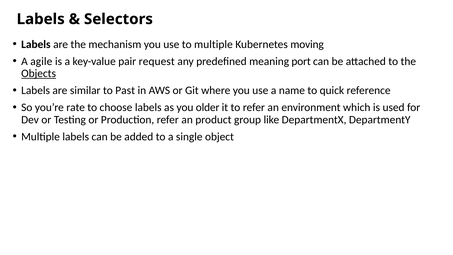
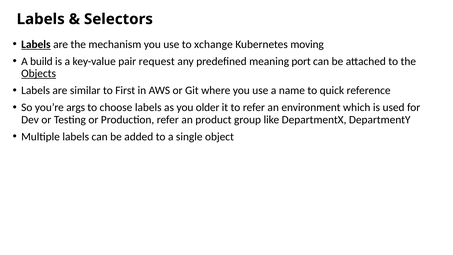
Labels underline: none -> present (36, 44)
to multiple: multiple -> xchange (213, 44)
agile: agile -> build (41, 61)
Past: Past -> First (125, 90)
rate: rate -> args (76, 107)
